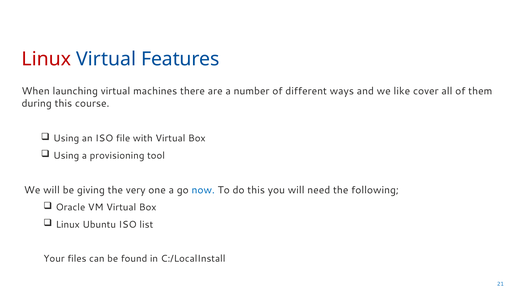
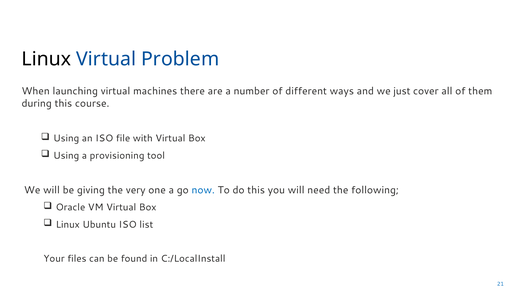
Linux colour: red -> black (46, 59)
Features: Features -> Problem (180, 59)
like: like -> just (402, 91)
